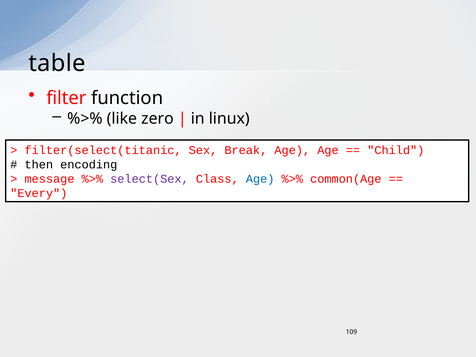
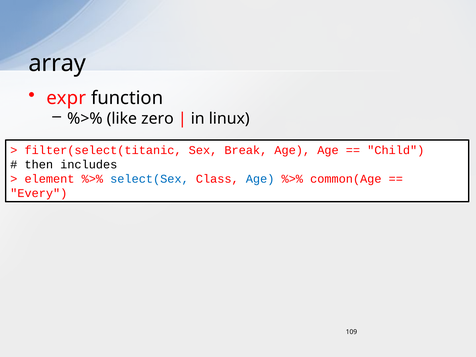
table: table -> array (57, 63)
filter: filter -> expr (66, 98)
encoding: encoding -> includes (89, 165)
message: message -> element (50, 179)
select(Sex colour: purple -> blue (149, 179)
